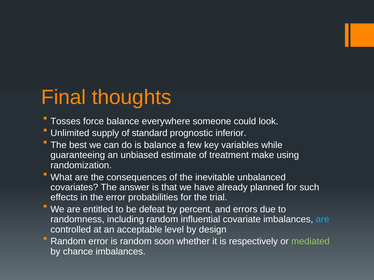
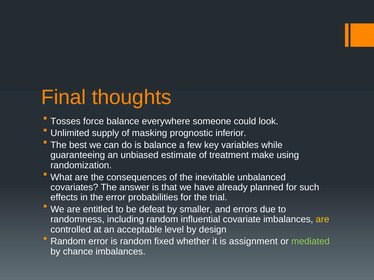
standard: standard -> masking (150, 133)
percent: percent -> smaller (196, 210)
are colour: light blue -> yellow (323, 220)
soon: soon -> fixed (164, 242)
respectively: respectively -> assignment (253, 242)
